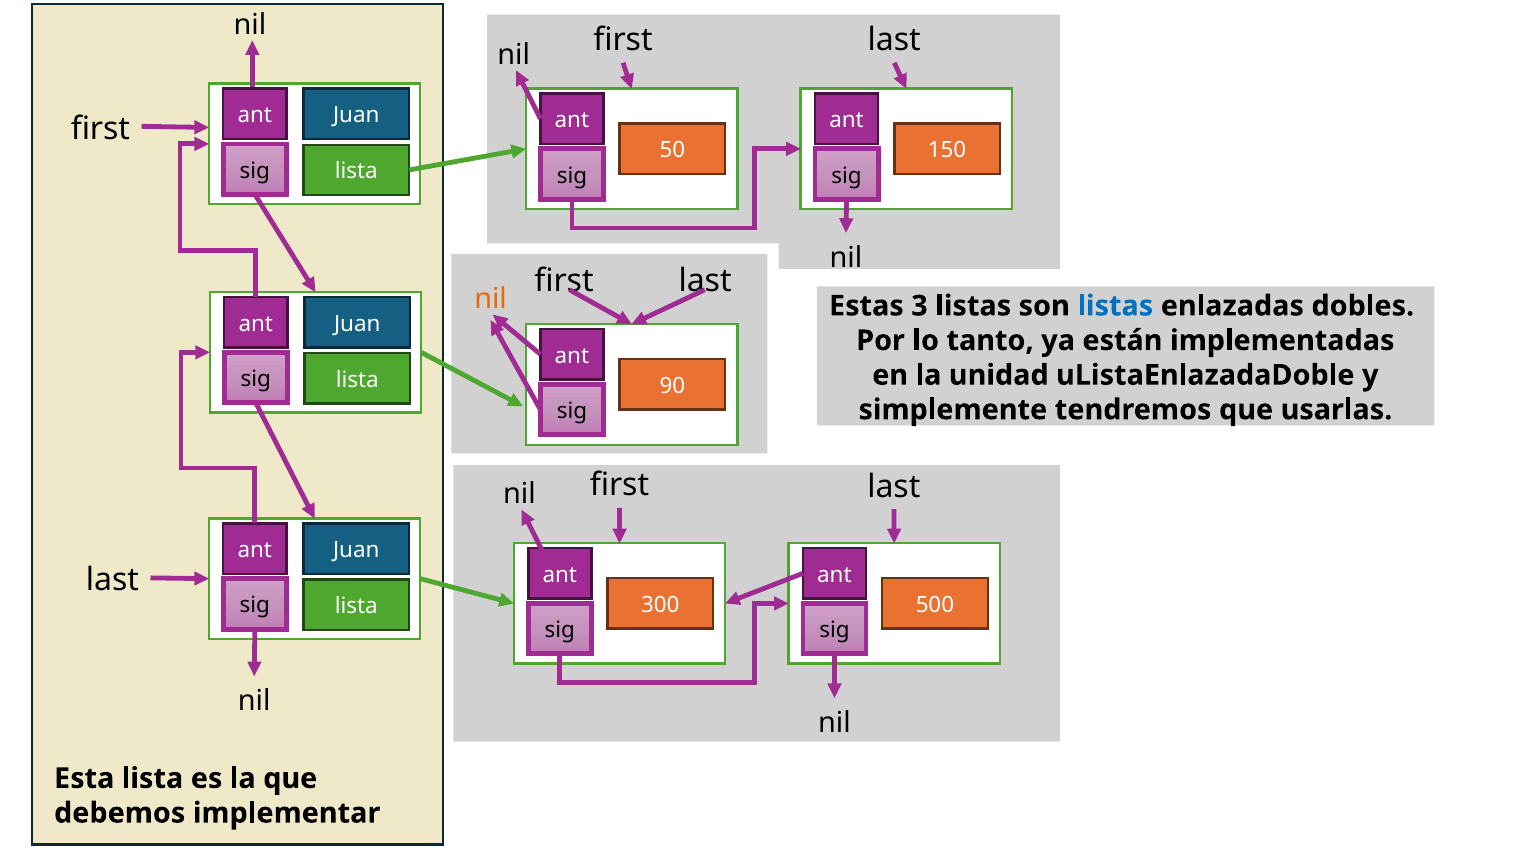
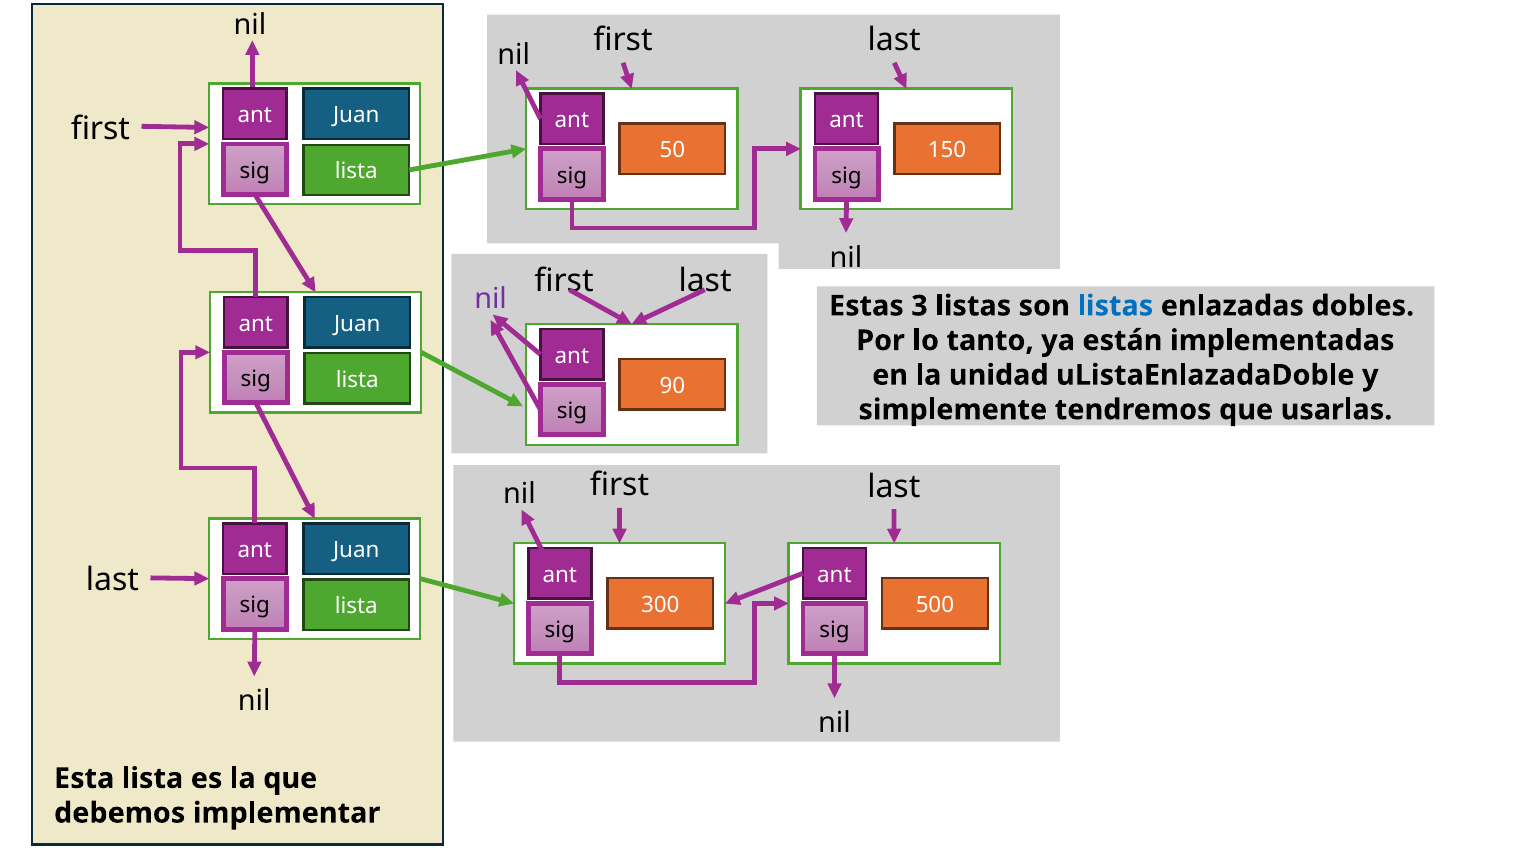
nil colour: orange -> purple (491, 299)
